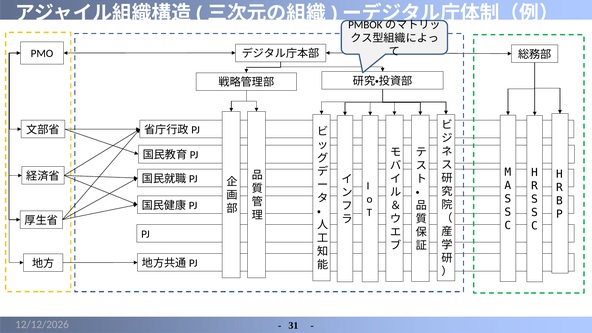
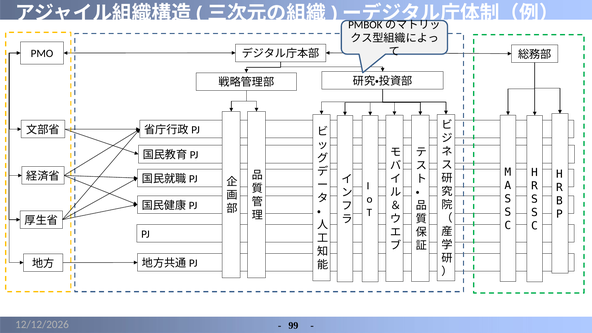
31: 31 -> 99 (293, 325)
